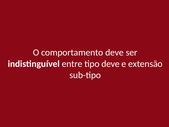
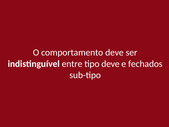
extensão: extensão -> fechados (145, 64)
